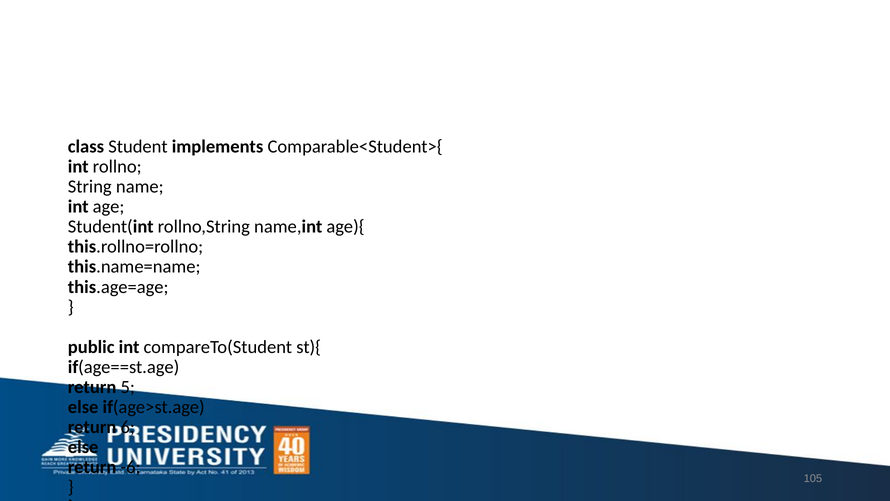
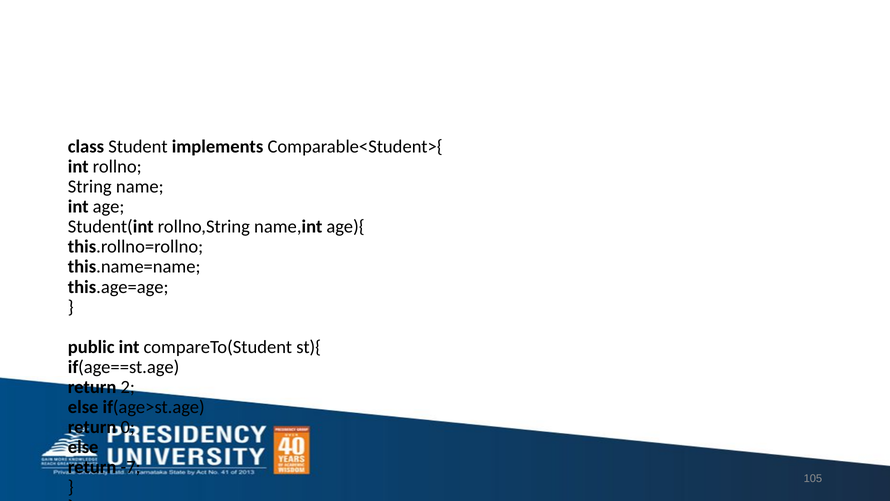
5: 5 -> 2 (128, 387)
6: 6 -> 0 (128, 427)
-6: -6 -> -7 (131, 467)
